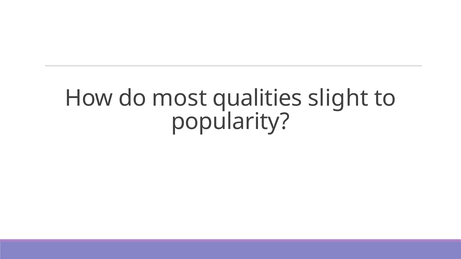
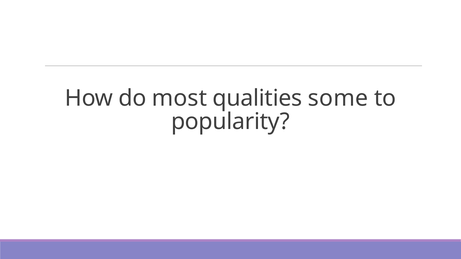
slight: slight -> some (338, 98)
